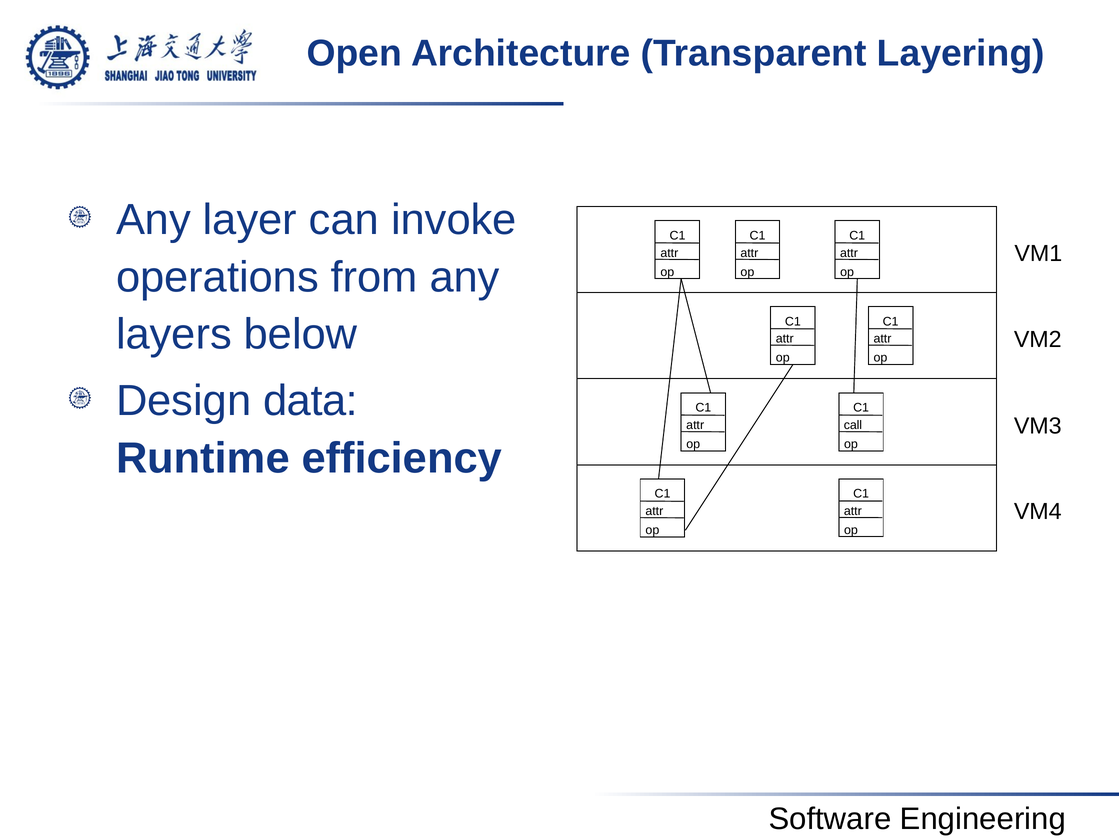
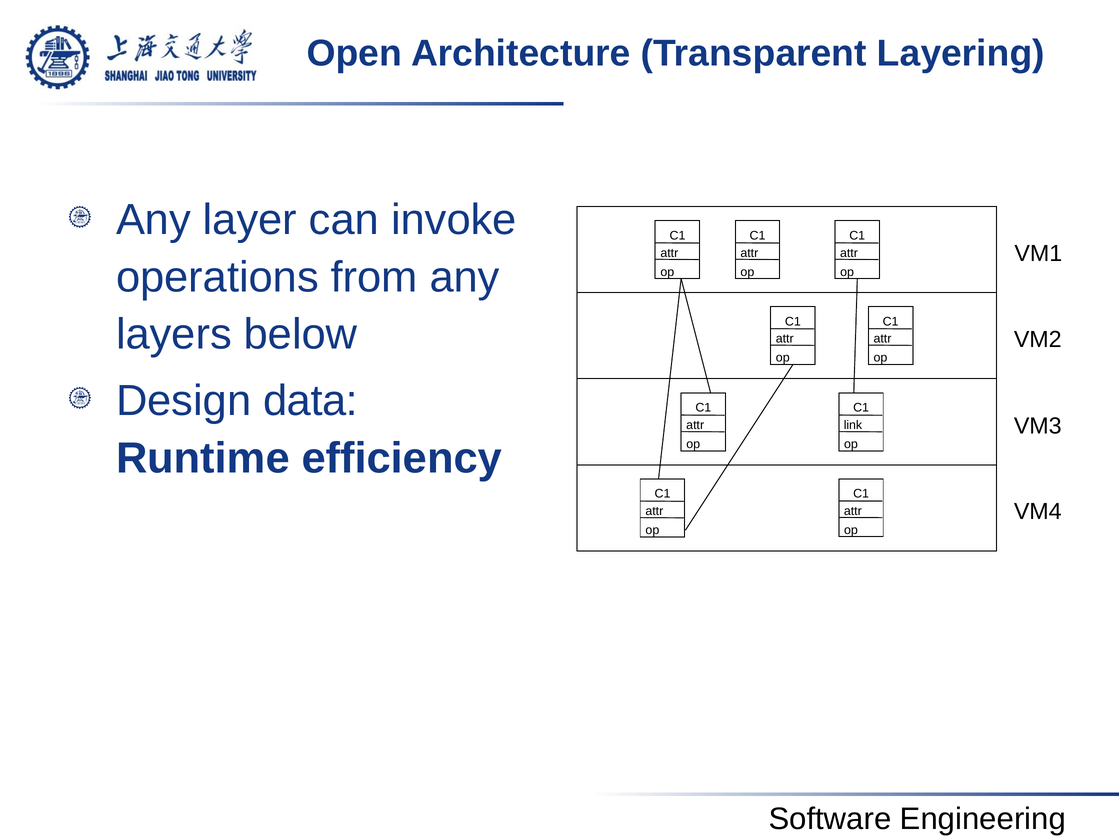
call: call -> link (853, 425)
